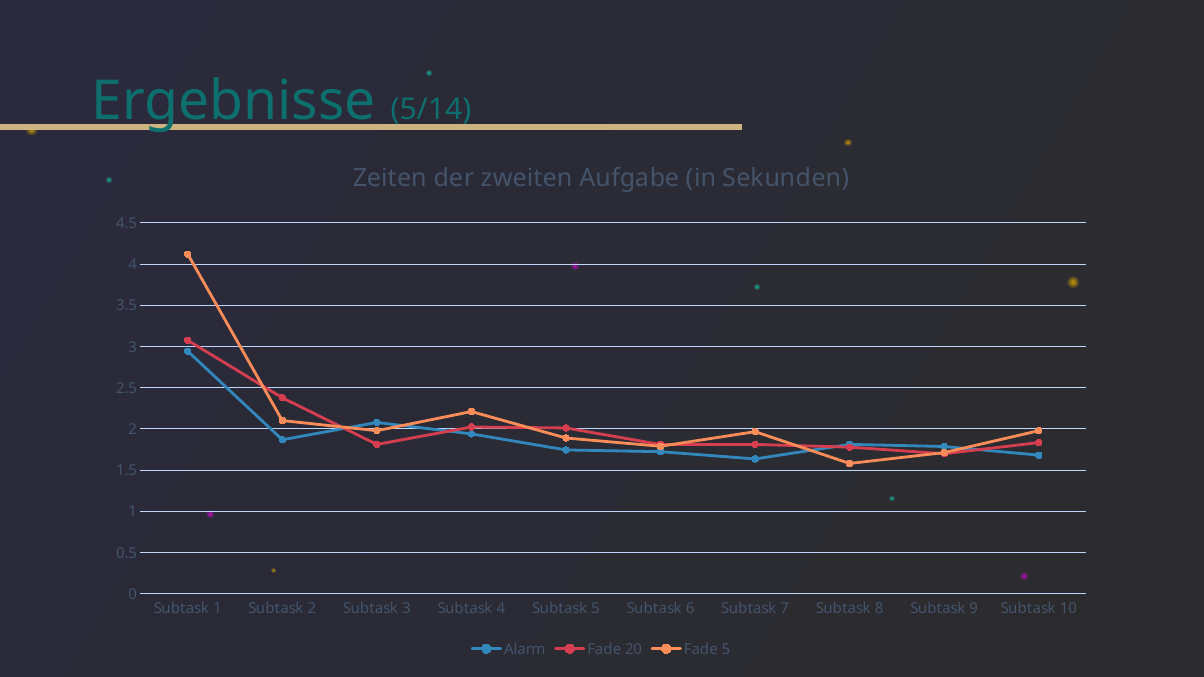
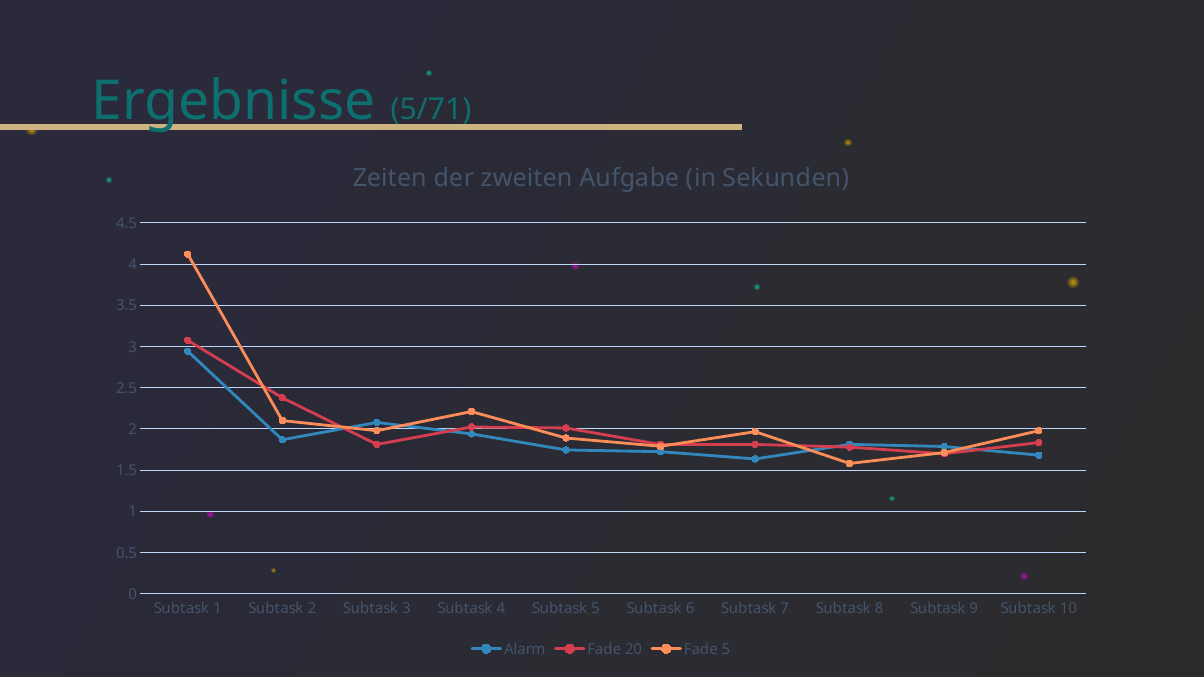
5/14: 5/14 -> 5/71 (431, 109)
